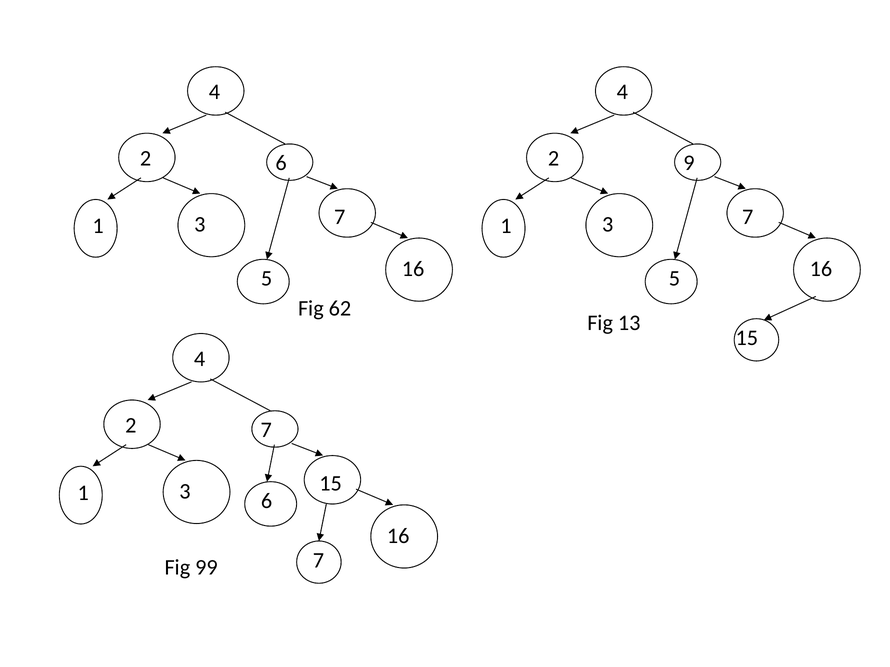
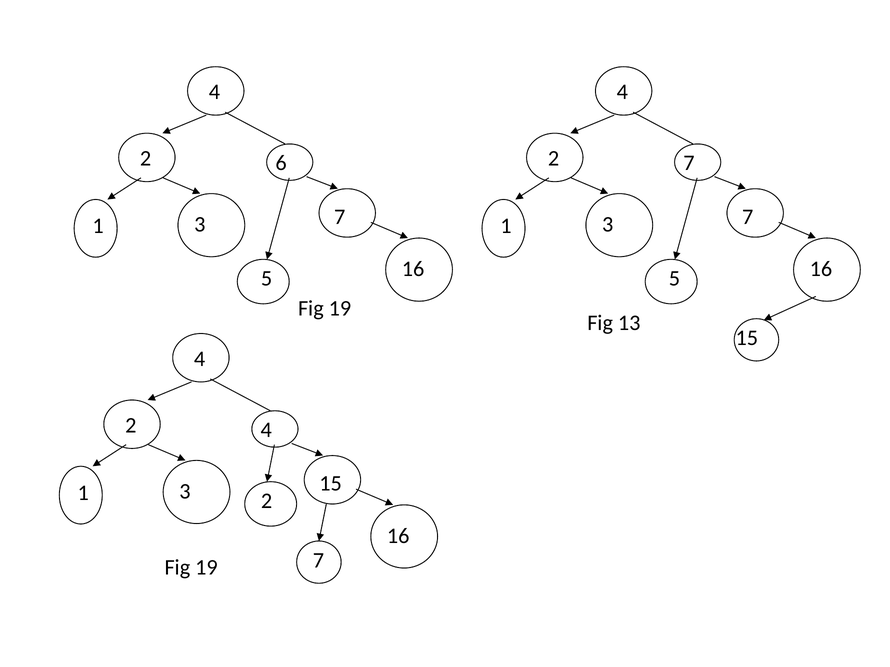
2 9: 9 -> 7 (689, 163)
62: 62 -> 19 (340, 309)
2 7: 7 -> 4 (266, 430)
3 6: 6 -> 2 (267, 501)
99: 99 -> 19 (206, 568)
